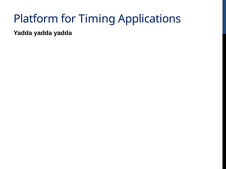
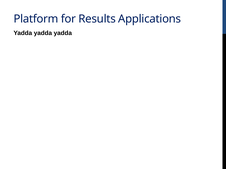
Timing: Timing -> Results (97, 19)
